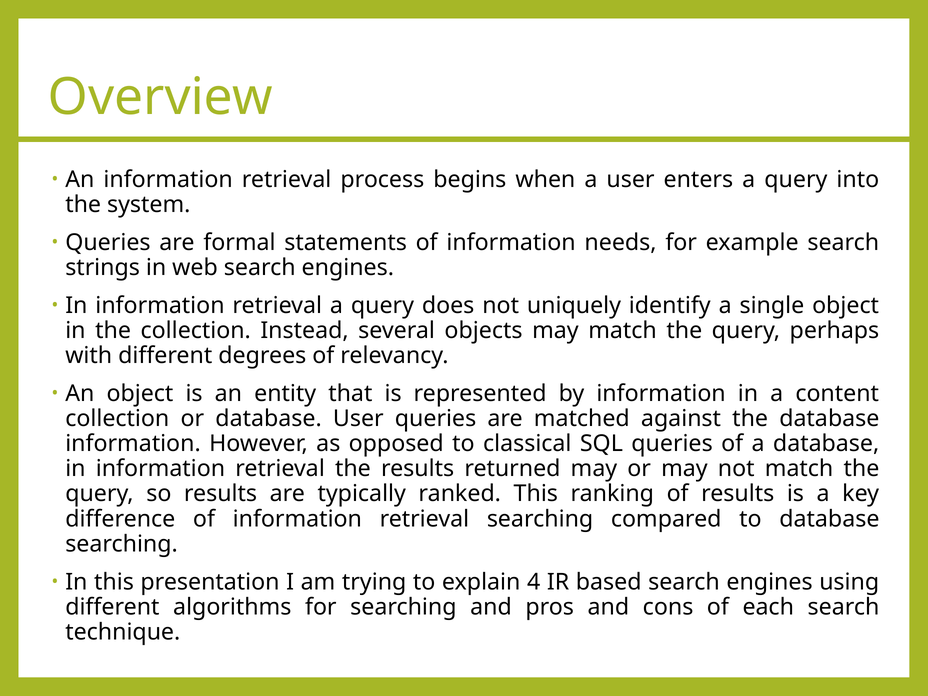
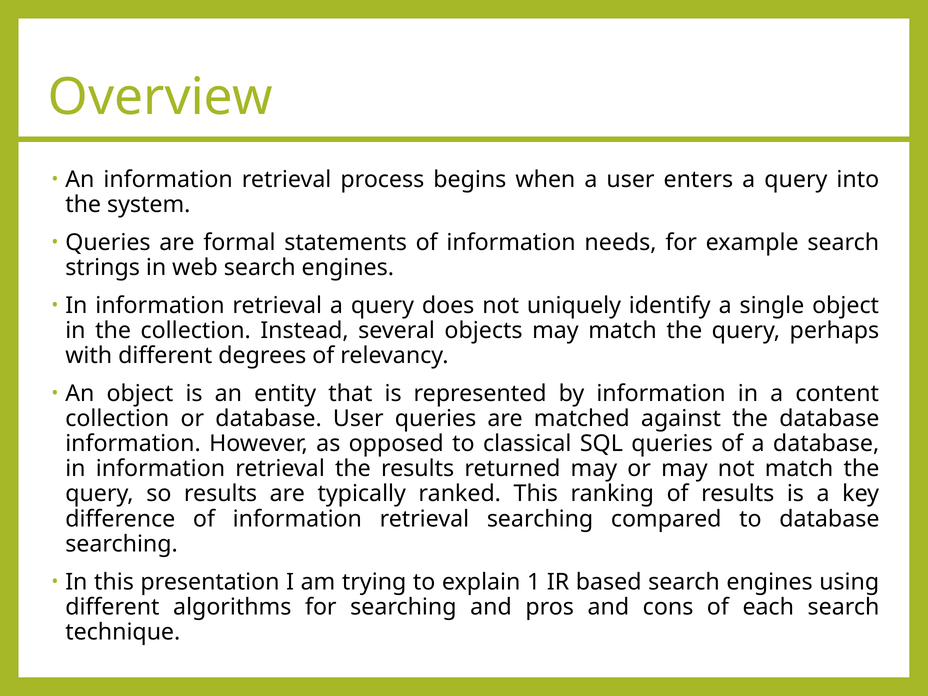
4: 4 -> 1 (534, 582)
